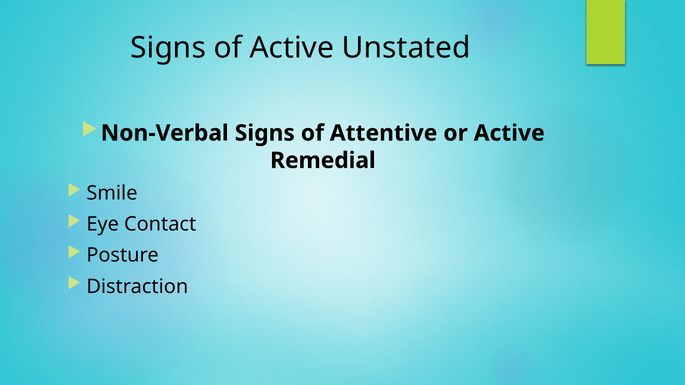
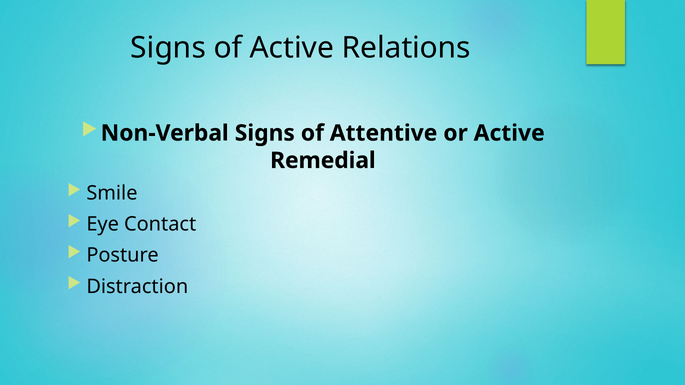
Unstated: Unstated -> Relations (406, 48)
